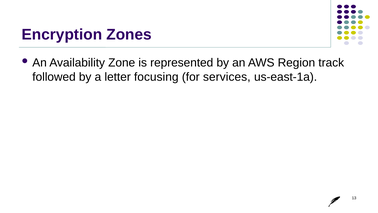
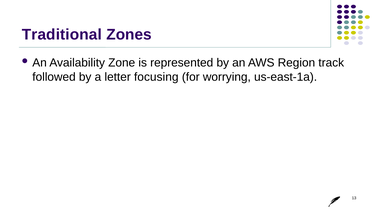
Encryption: Encryption -> Traditional (62, 34)
services: services -> worrying (227, 77)
